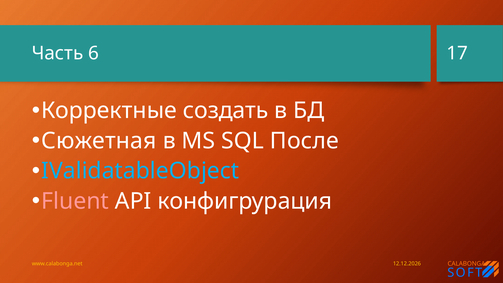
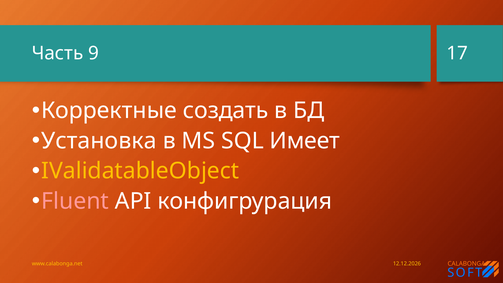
6: 6 -> 9 (94, 53)
Сюжетная: Сюжетная -> Установка (99, 141)
После: После -> Имеет (305, 141)
IValidatableObject colour: light blue -> yellow (140, 171)
